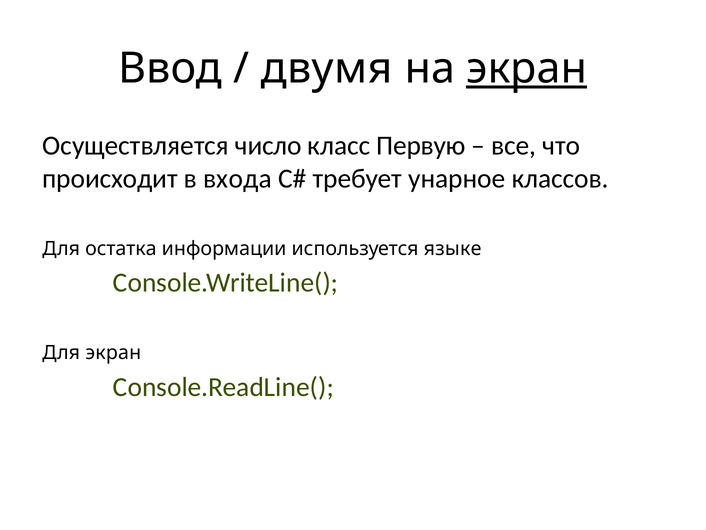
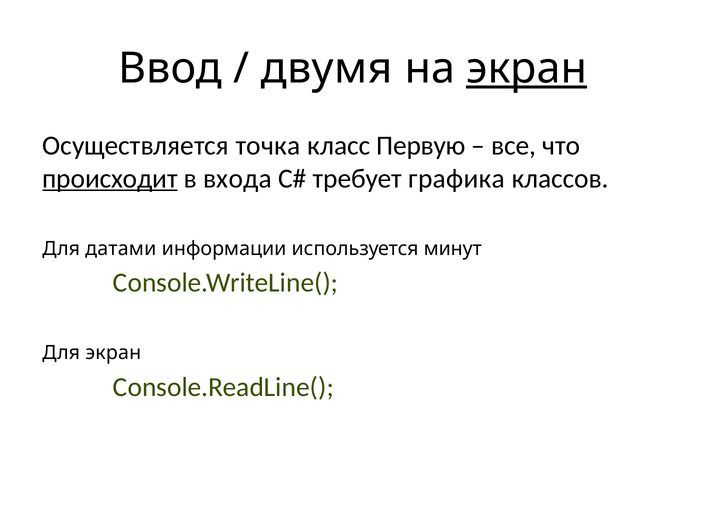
число: число -> точка (268, 145)
происходит underline: none -> present (110, 178)
унарное: унарное -> графика (457, 178)
остатка: остатка -> датами (121, 248)
языке: языке -> минут (453, 248)
